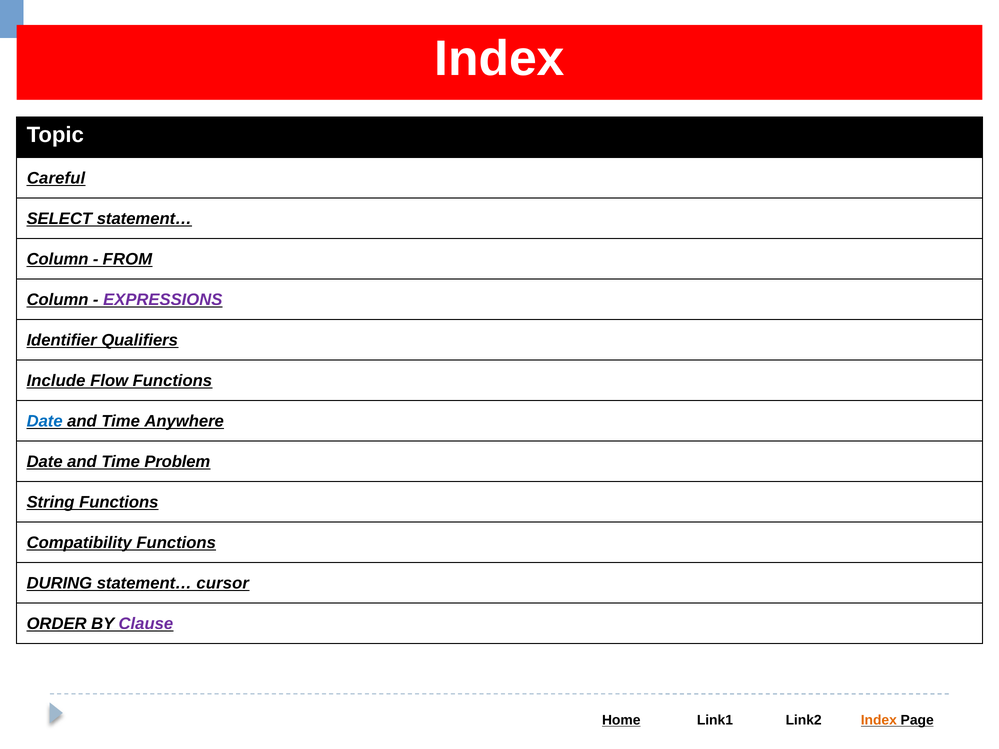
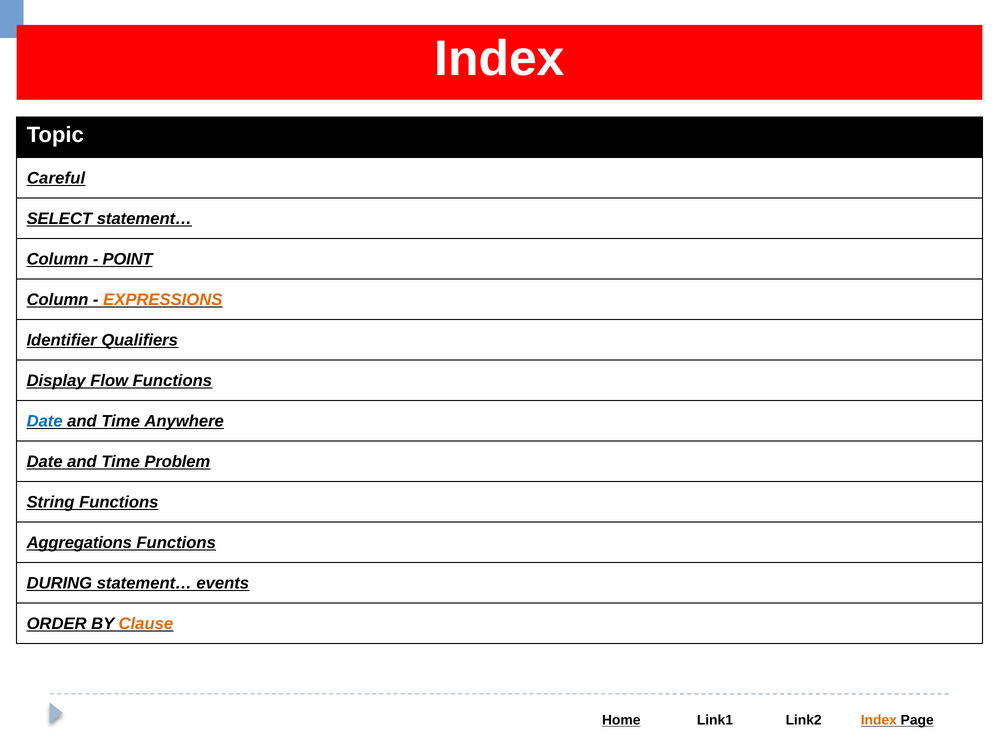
FROM: FROM -> POINT (128, 259)
EXPRESSIONS colour: purple -> orange (163, 300)
Include: Include -> Display (56, 381)
Compatibility: Compatibility -> Aggregations (79, 543)
cursor: cursor -> events (223, 583)
Clause colour: purple -> orange (146, 624)
